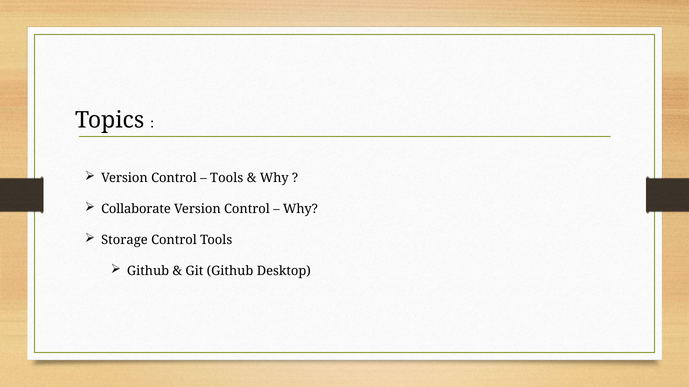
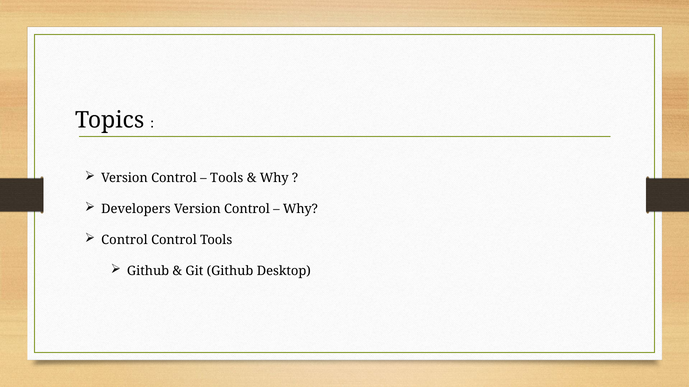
Collaborate: Collaborate -> Developers (136, 209)
Storage: Storage -> Control (124, 240)
